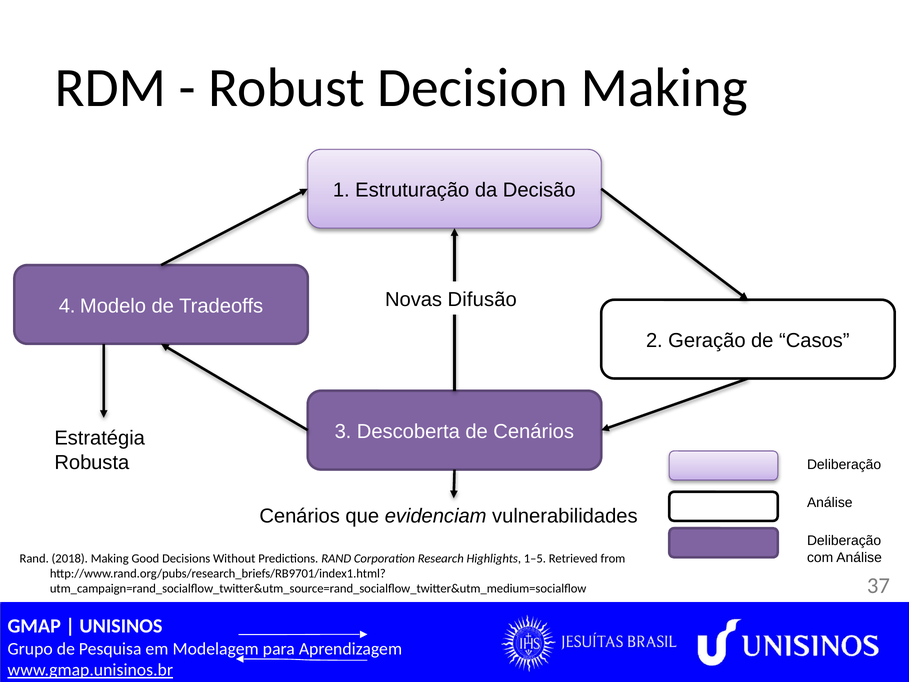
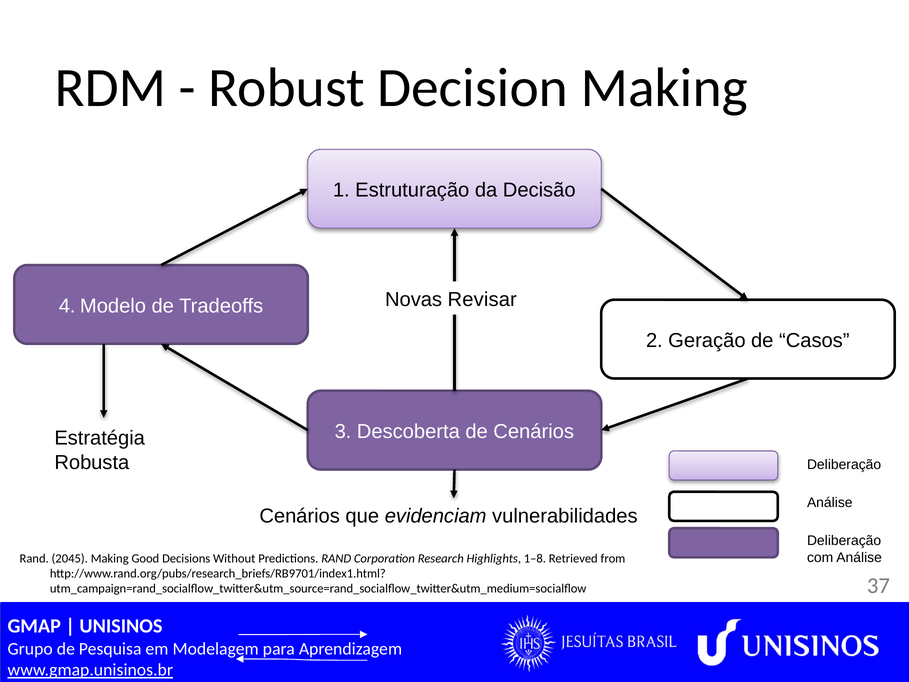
Difusão: Difusão -> Revisar (482, 299)
2018: 2018 -> 2045 (70, 558)
1–5: 1–5 -> 1–8 (535, 558)
